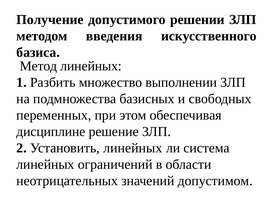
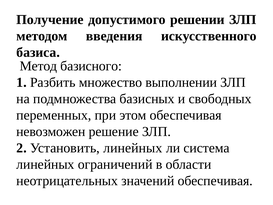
Метод линейных: линейных -> базисного (91, 66)
дисциплине: дисциплине -> невозможен (51, 131)
значений допустимом: допустимом -> обеспечивая (215, 181)
